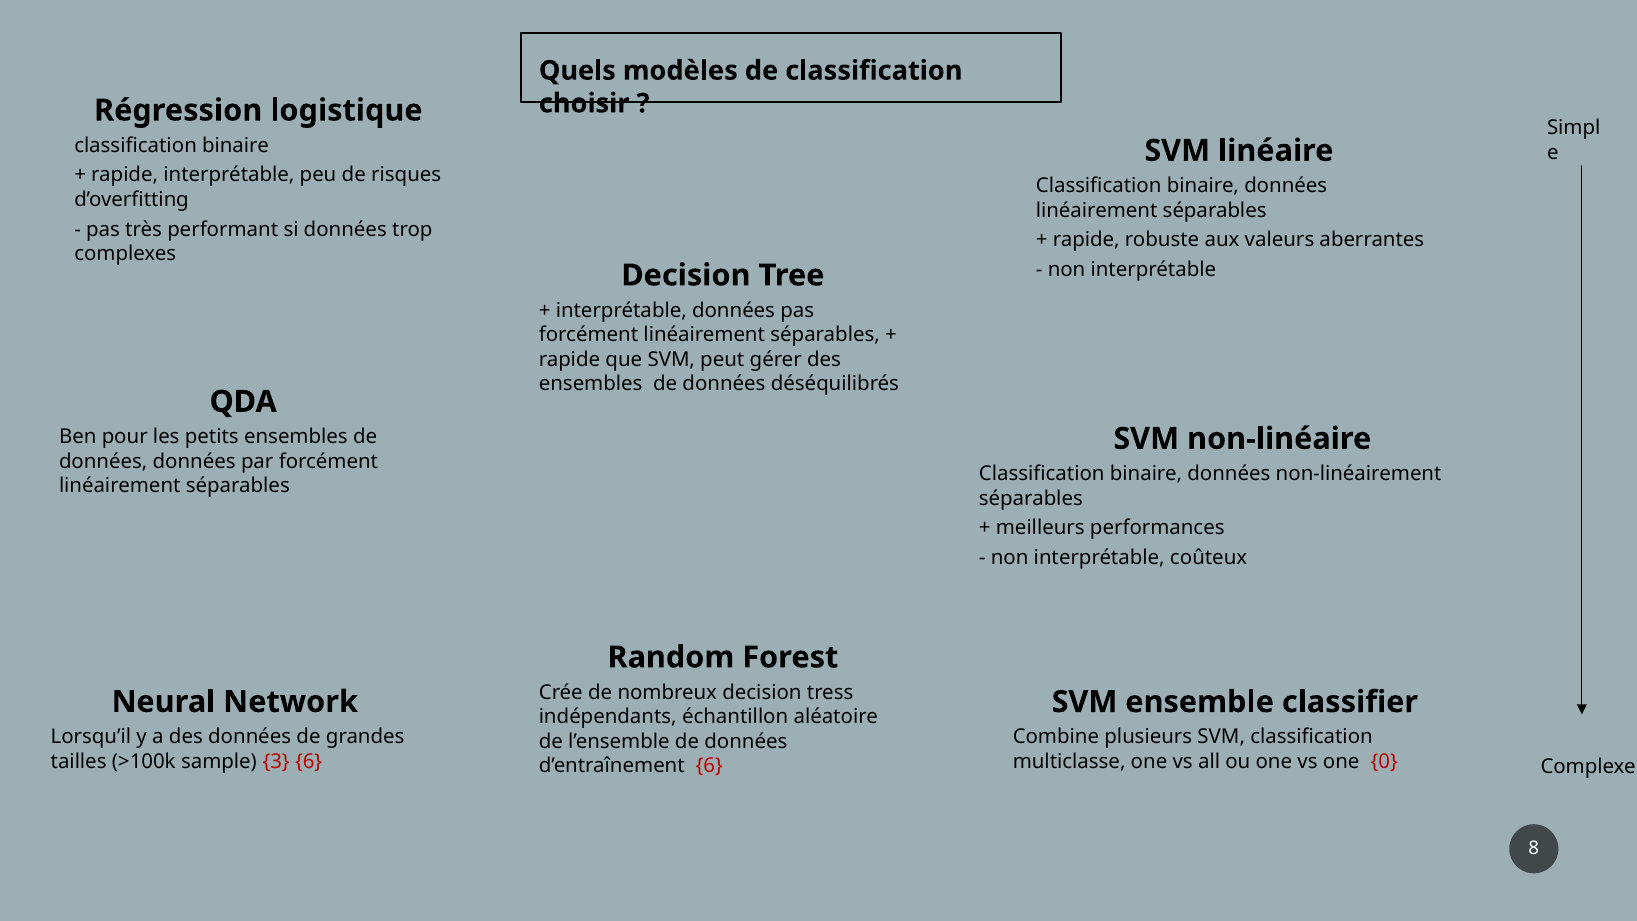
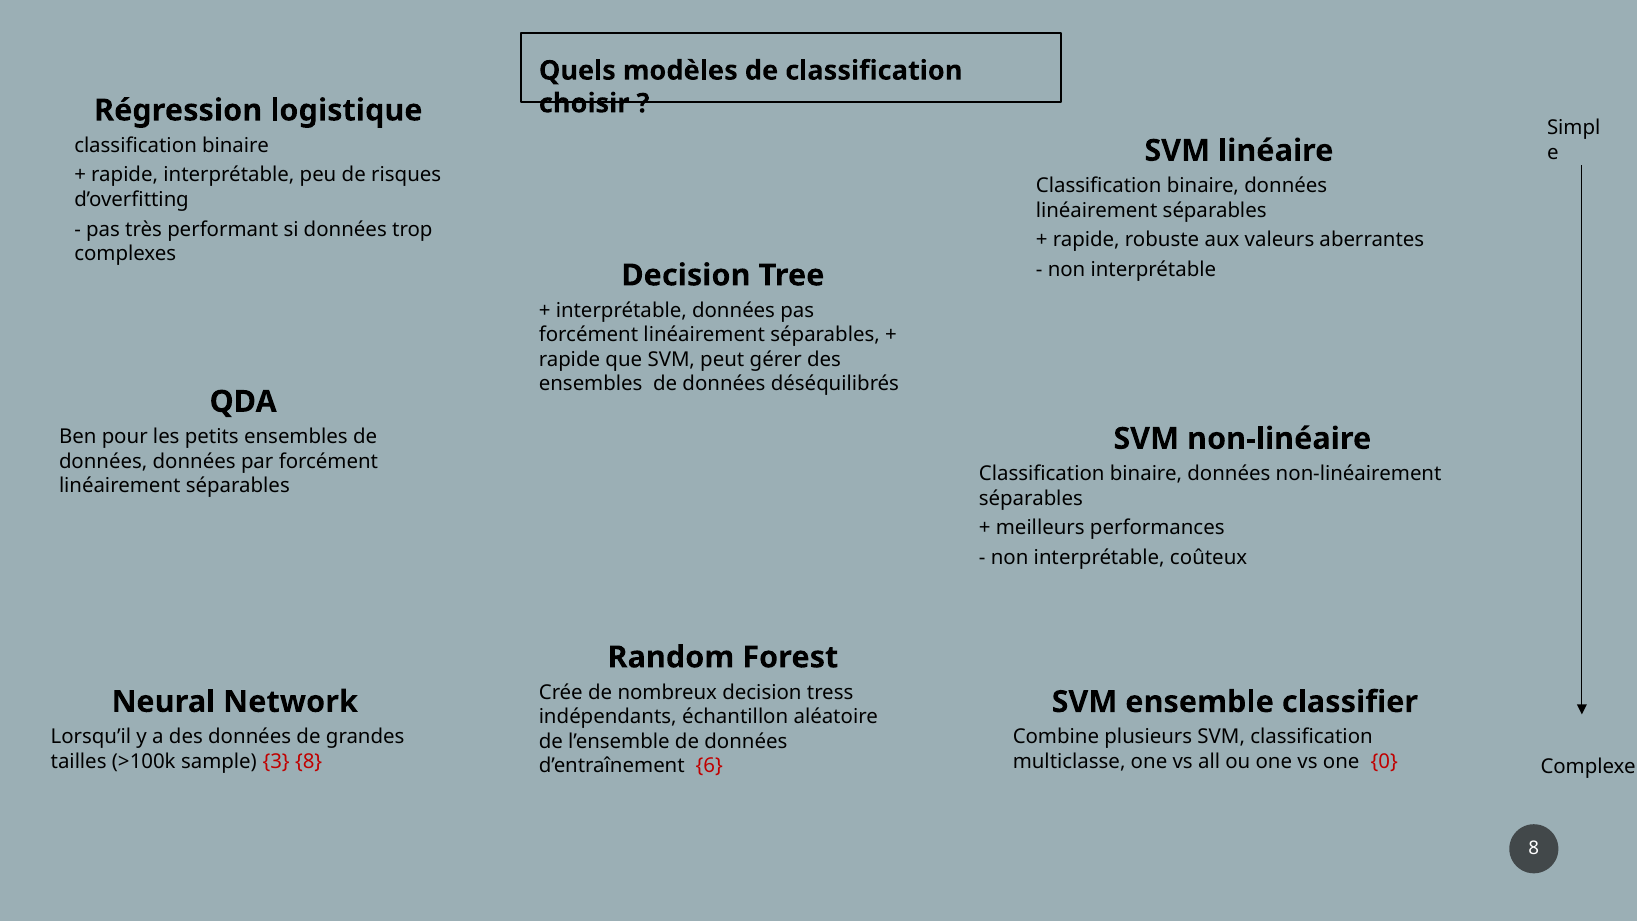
3 6: 6 -> 8 (309, 761)
